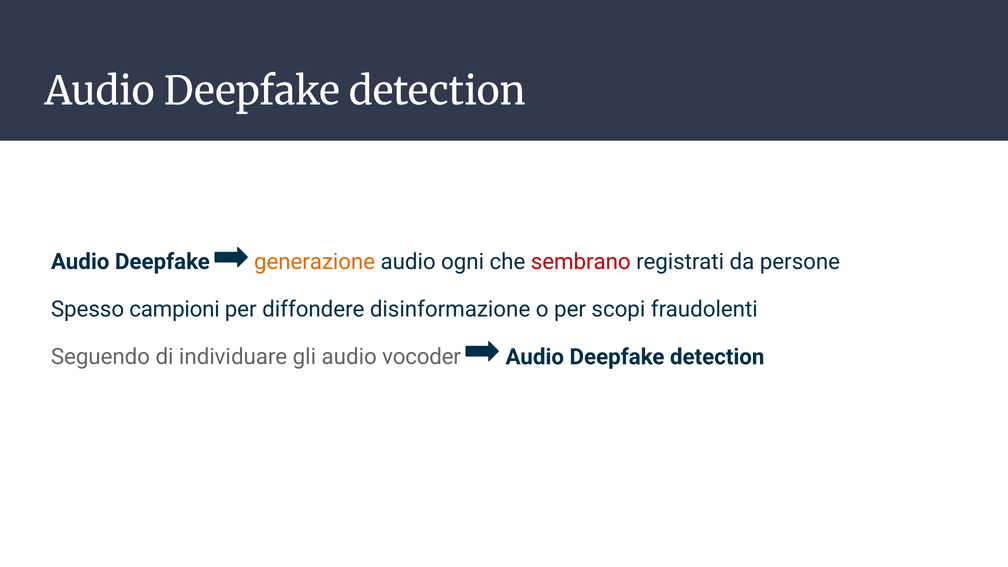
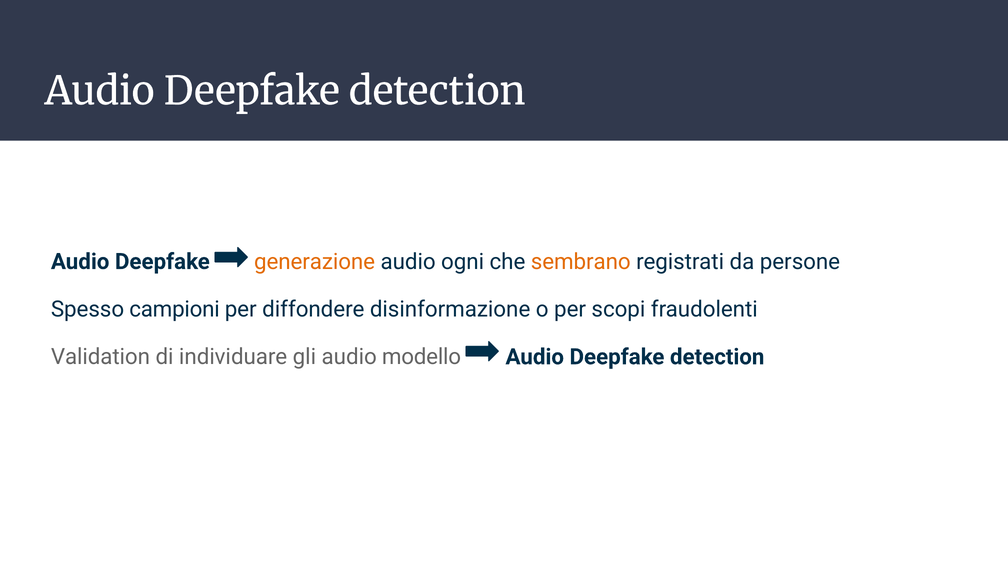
sembrano colour: red -> orange (581, 262)
Seguendo: Seguendo -> Validation (100, 357)
vocoder: vocoder -> modello (422, 357)
